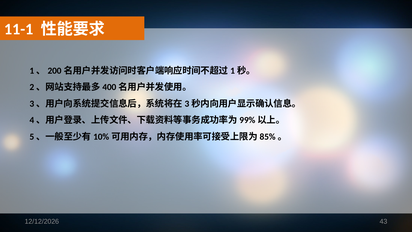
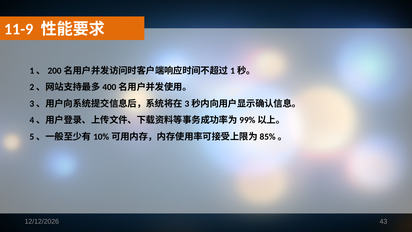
11-1: 11-1 -> 11-9 (19, 29)
